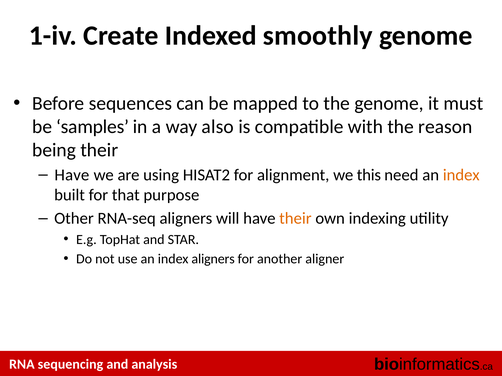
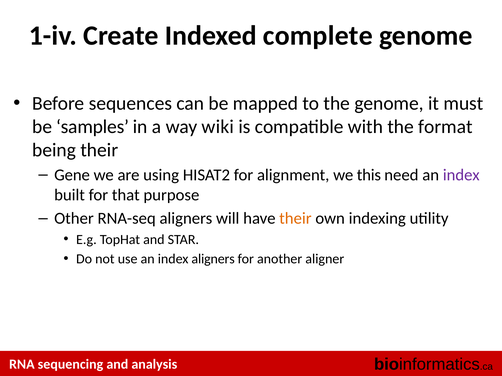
smoothly: smoothly -> complete (318, 36)
also: also -> wiki (218, 127)
reason: reason -> format (445, 127)
Have: Have -> Gene (72, 175)
index colour: orange -> purple (461, 175)
